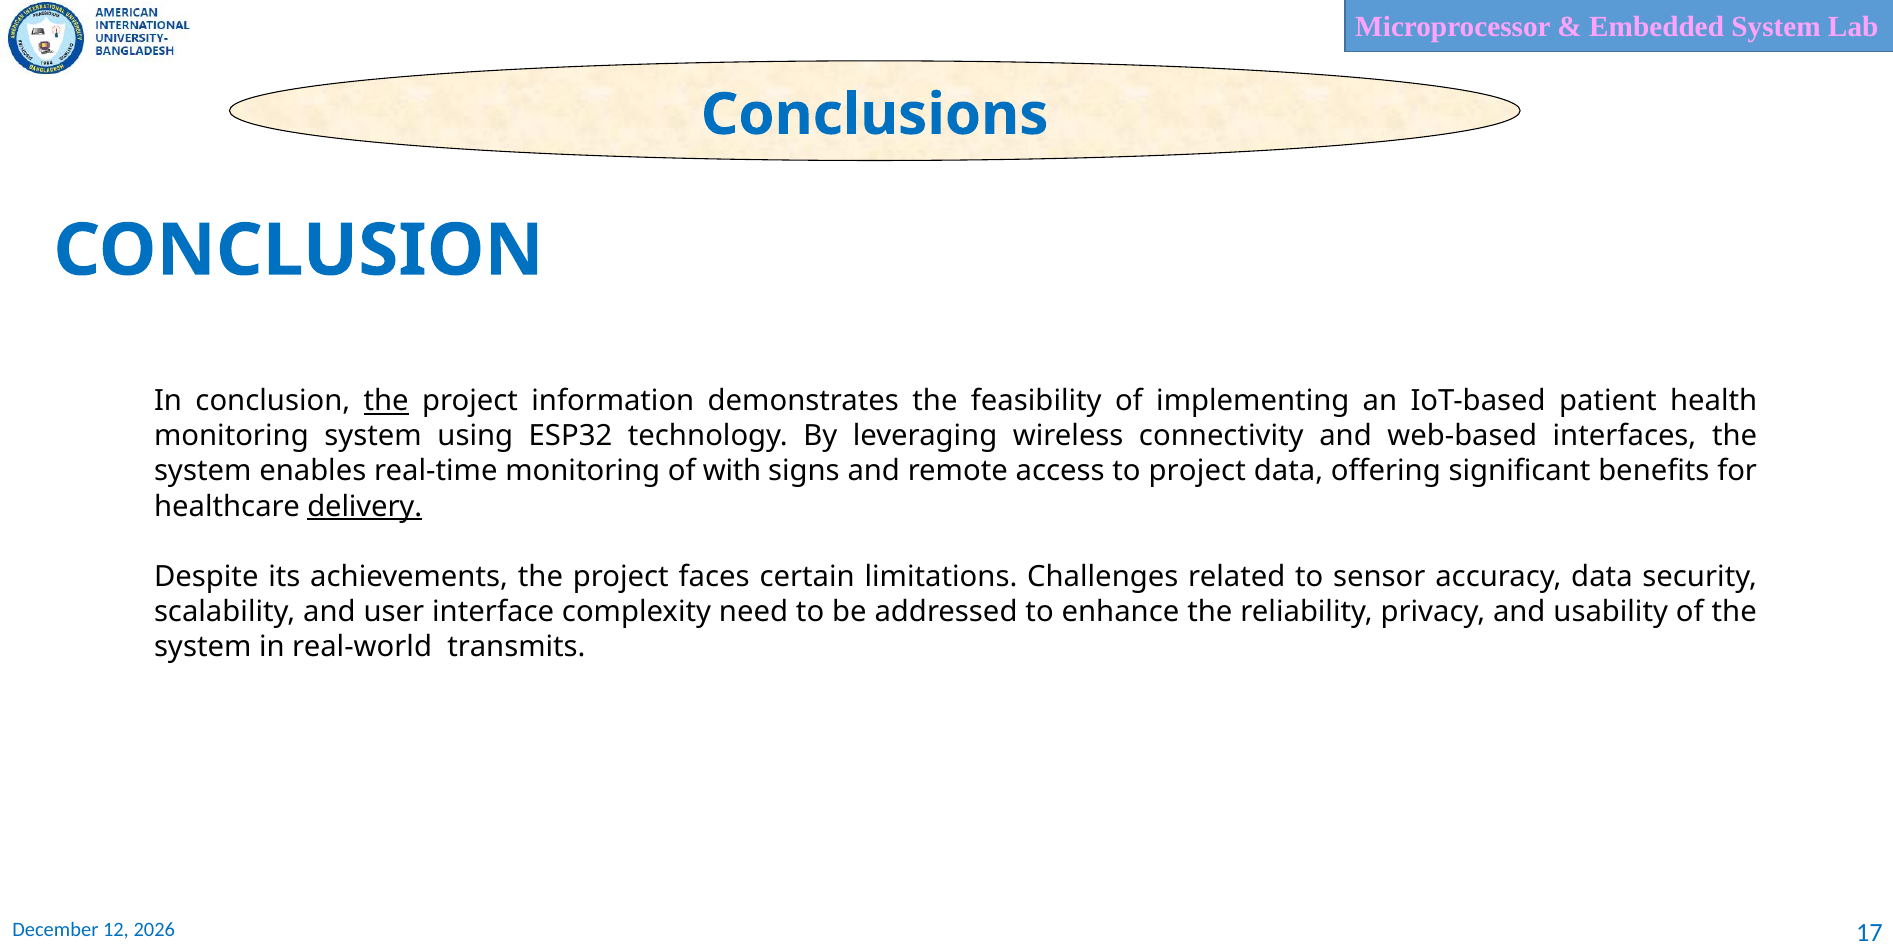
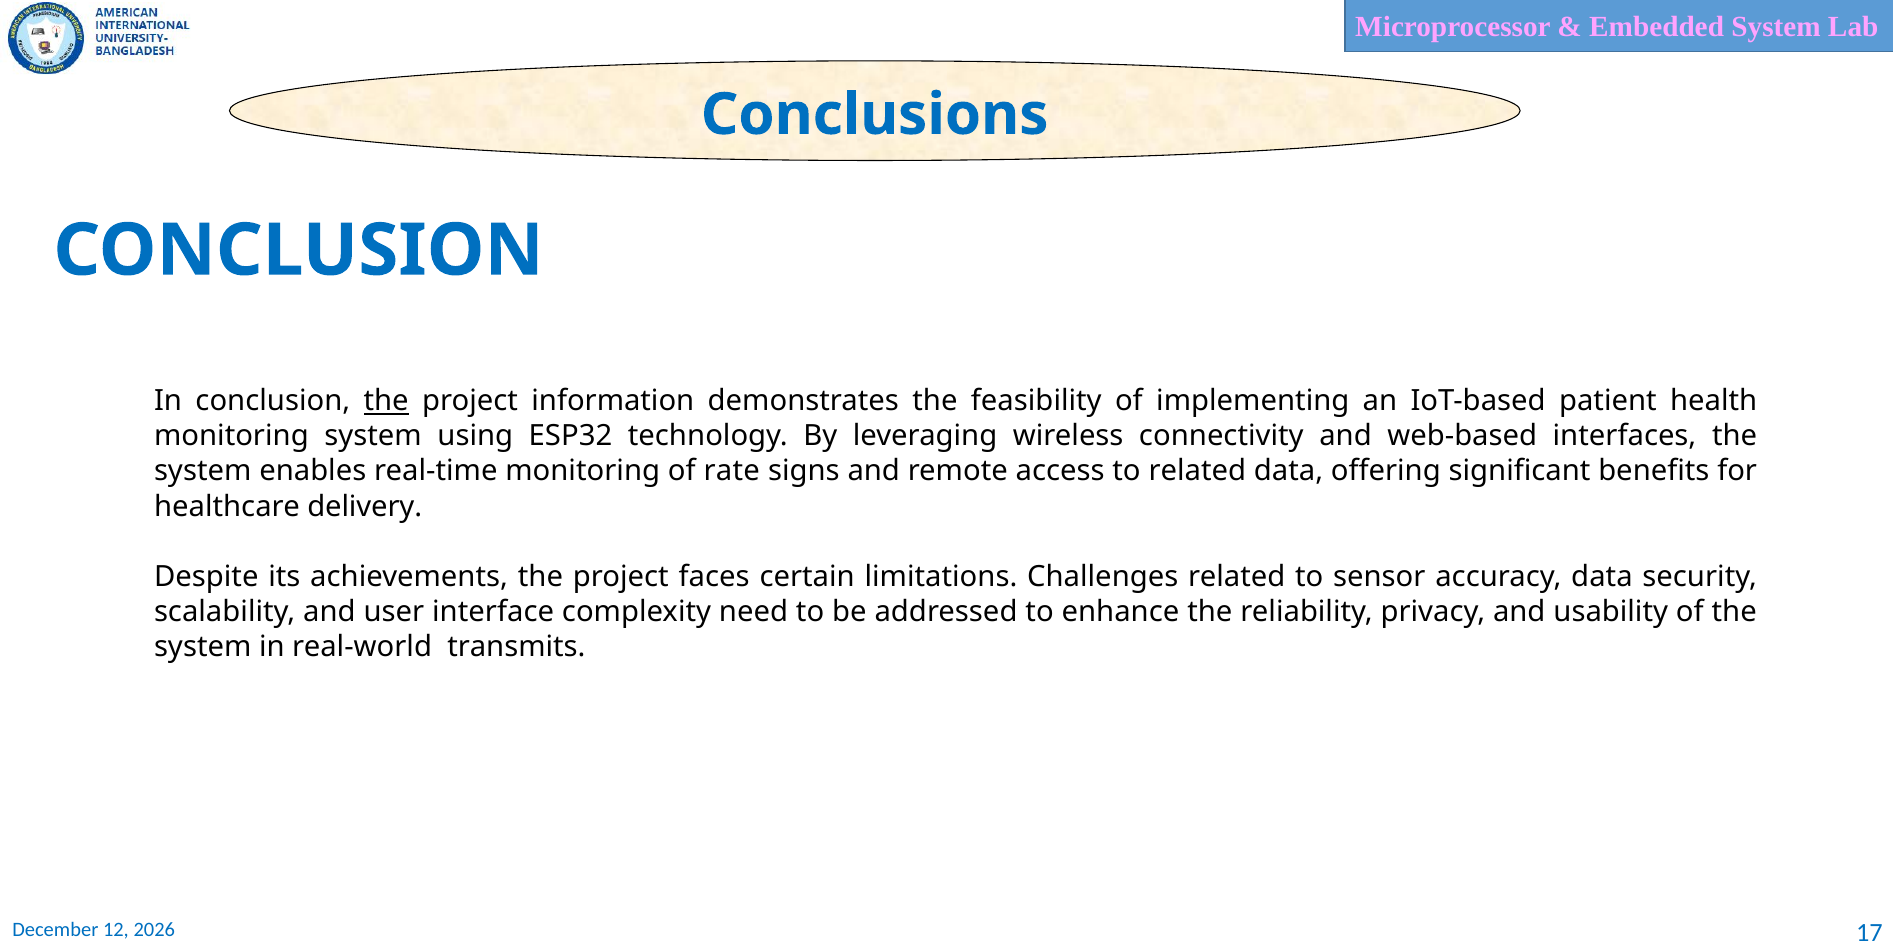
with: with -> rate (732, 472)
to project: project -> related (1197, 472)
delivery underline: present -> none (365, 507)
